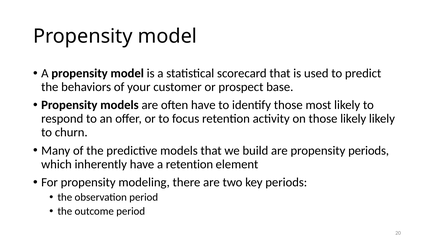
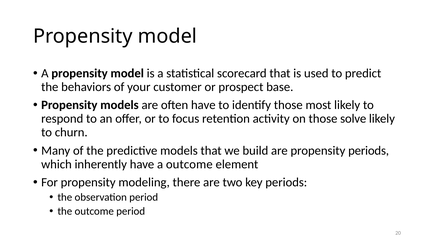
those likely: likely -> solve (353, 119)
a retention: retention -> outcome (189, 164)
